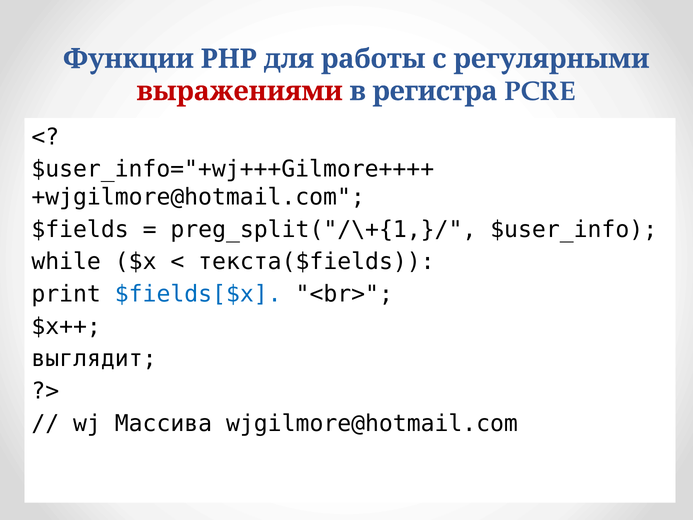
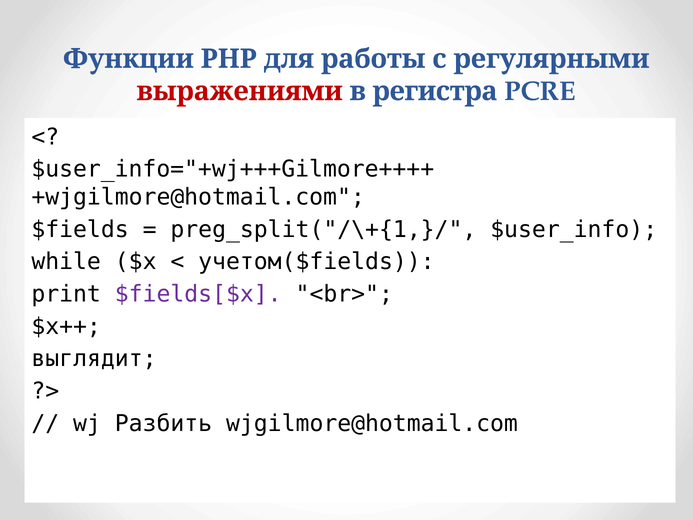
текста($fields: текста($fields -> учетом($fields (316, 262)
$fields[$x colour: blue -> purple (198, 294)
Массива: Массива -> Разбить (163, 423)
